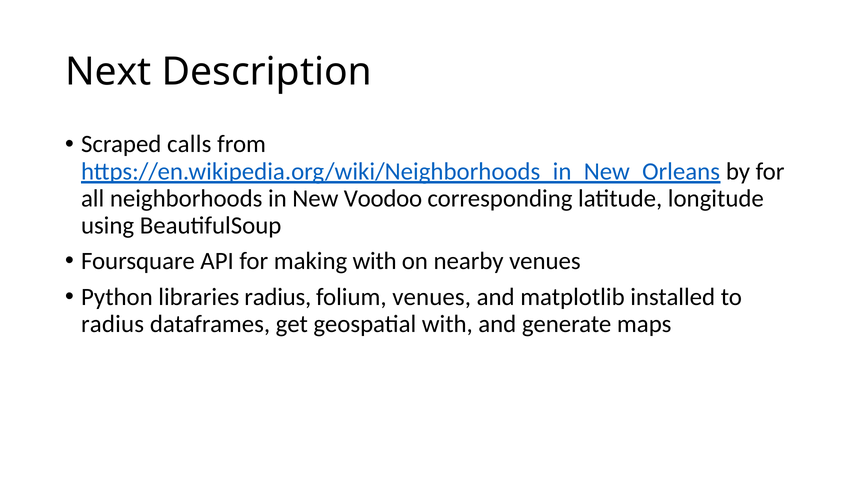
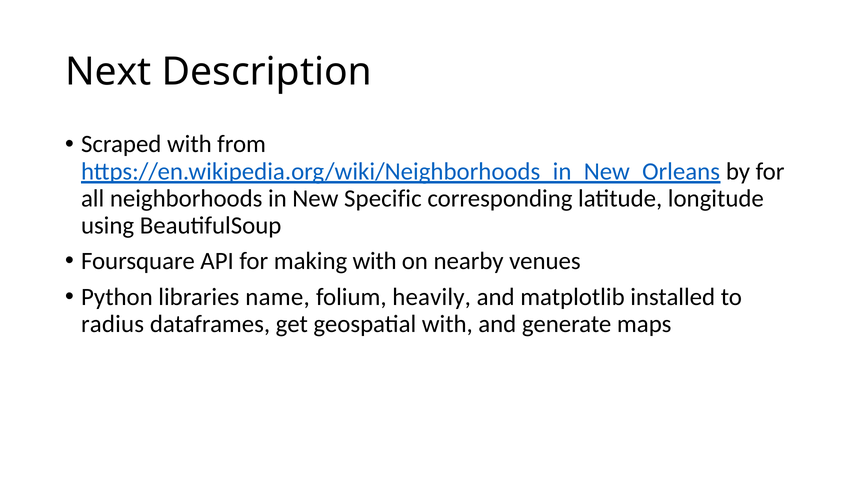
Scraped calls: calls -> with (189, 144)
Voodoo: Voodoo -> Specific (383, 198)
libraries radius: radius -> name (278, 297)
folium venues: venues -> heavily (432, 297)
